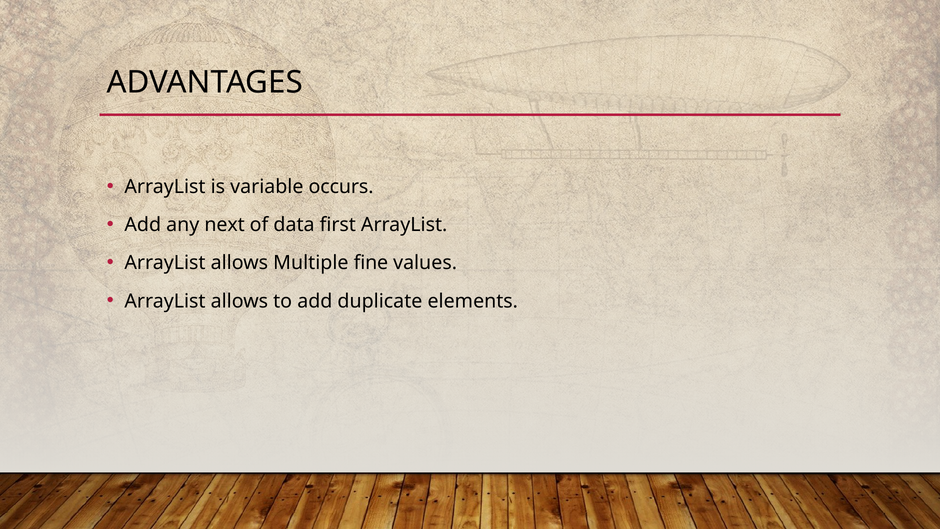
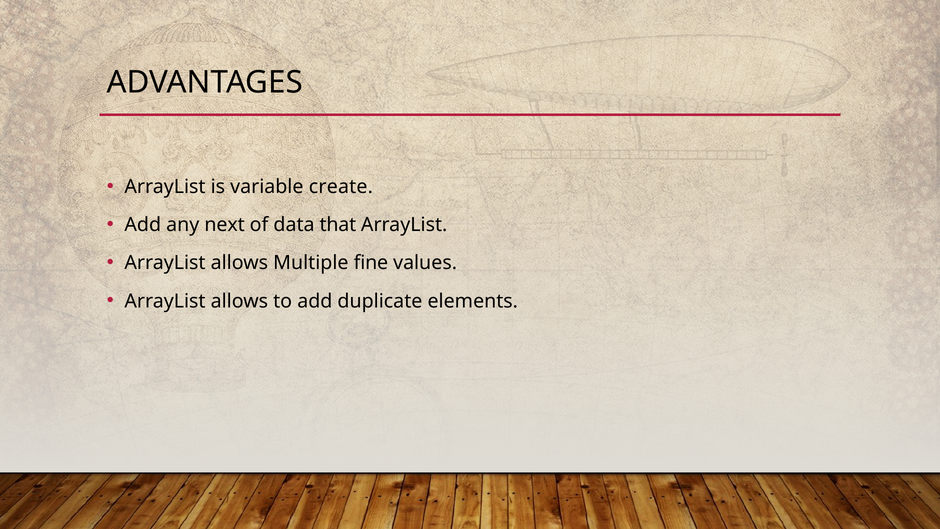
occurs: occurs -> create (341, 187)
first: first -> that (338, 225)
